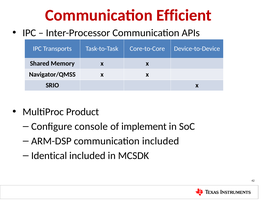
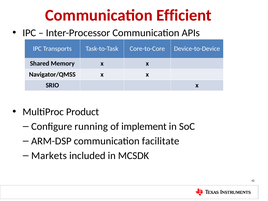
console: console -> running (91, 126)
communication included: included -> facilitate (161, 141)
Identical: Identical -> Markets (49, 156)
